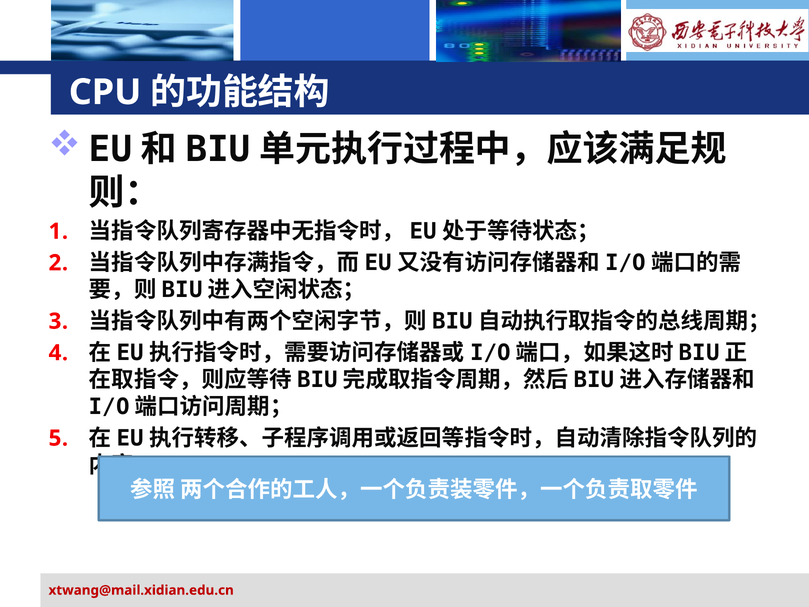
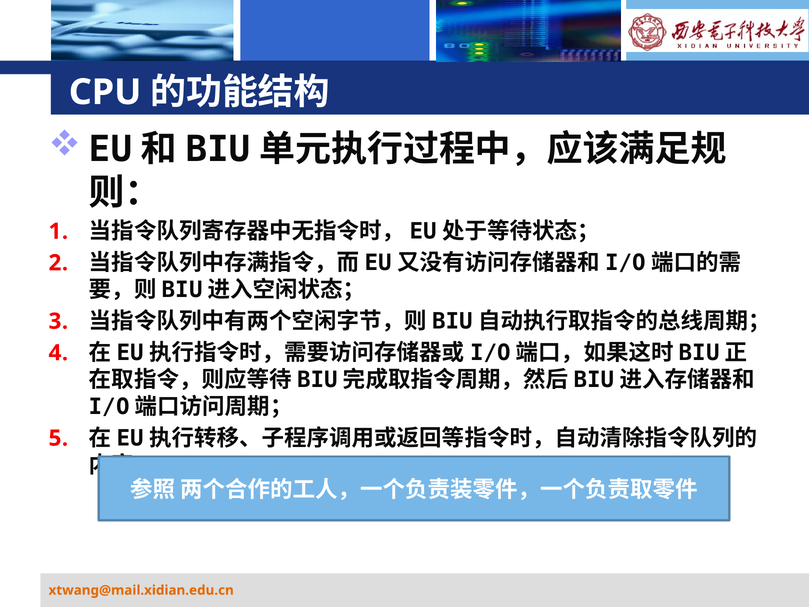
xtwang@mail.xidian.edu.cn colour: red -> orange (141, 590)
